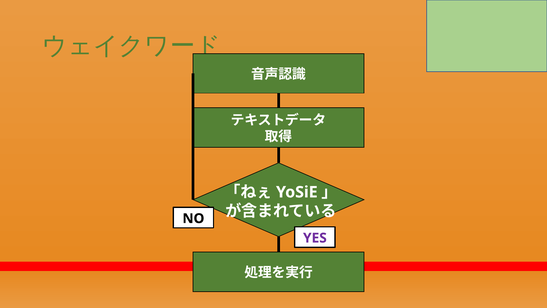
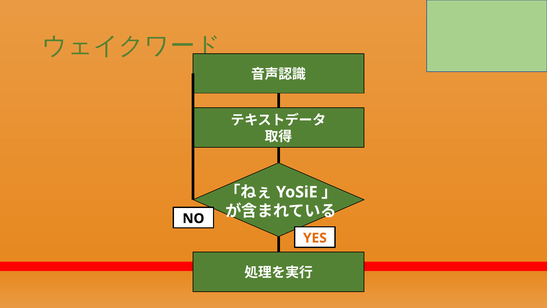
YES colour: purple -> orange (315, 238)
